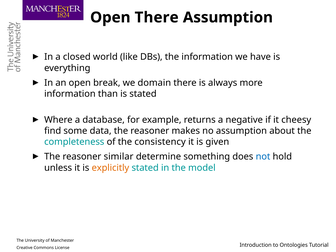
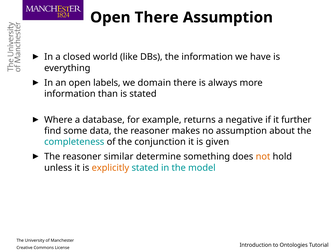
break: break -> labels (107, 83)
cheesy: cheesy -> further (296, 120)
consistency: consistency -> conjunction (160, 142)
not colour: blue -> orange (263, 157)
